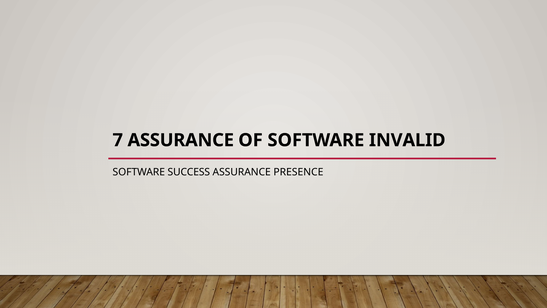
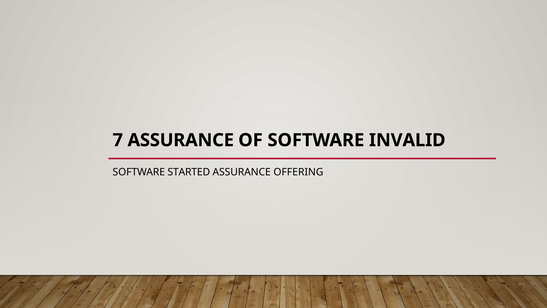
SUCCESS: SUCCESS -> STARTED (189, 172)
PRESENCE: PRESENCE -> OFFERING (298, 172)
